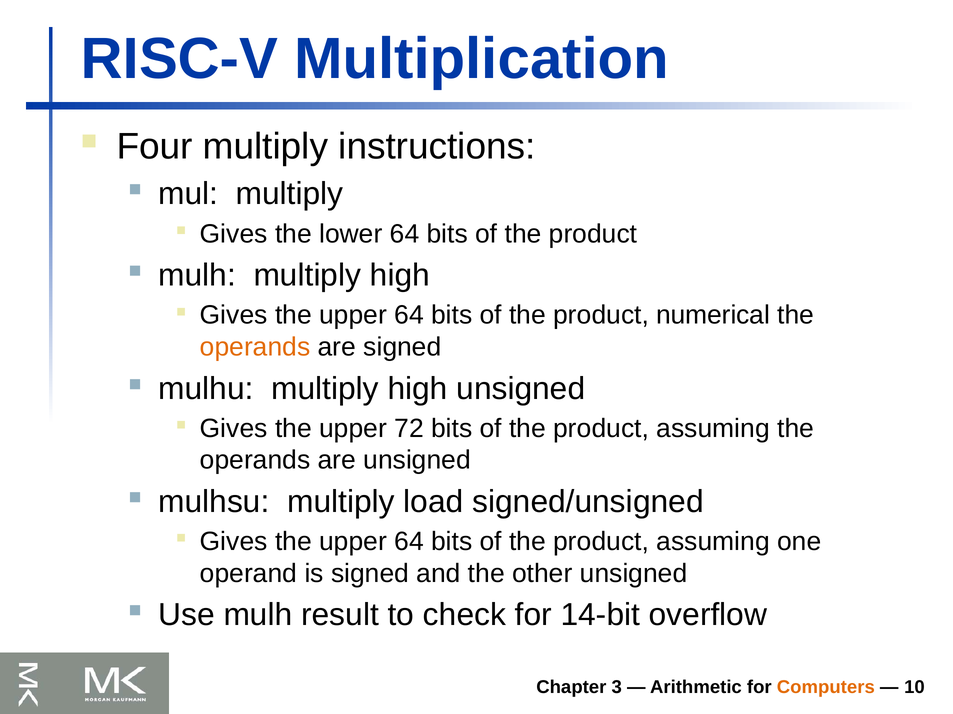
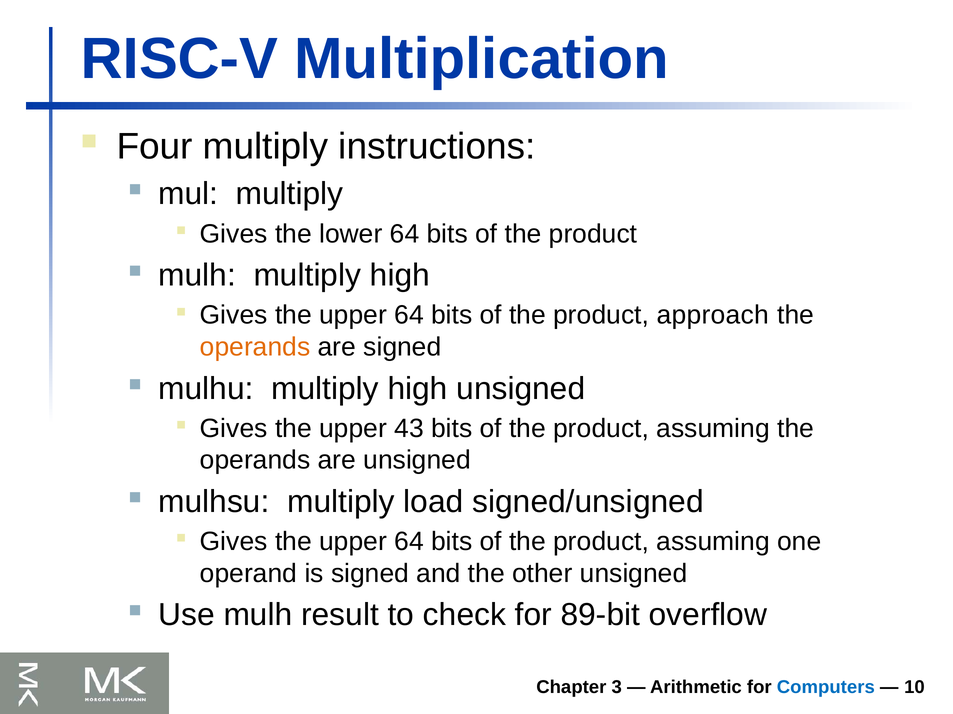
numerical: numerical -> approach (713, 316)
72: 72 -> 43 (409, 429)
14-bit: 14-bit -> 89-bit (600, 616)
Computers colour: orange -> blue (826, 688)
